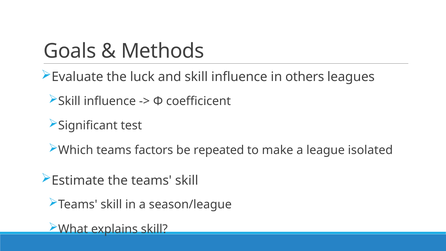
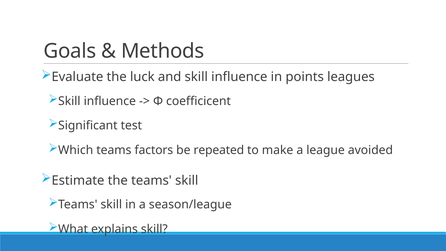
others: others -> points (305, 77)
isolated: isolated -> avoided (370, 150)
